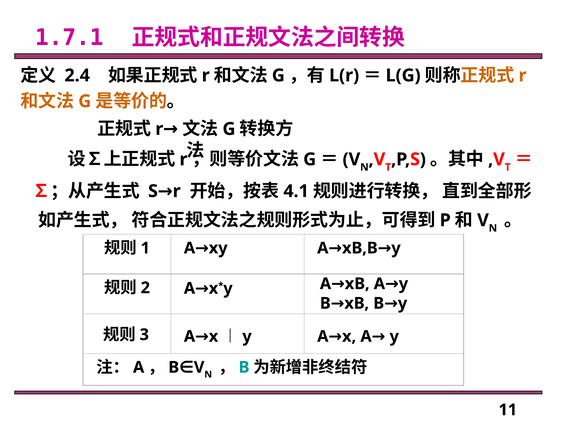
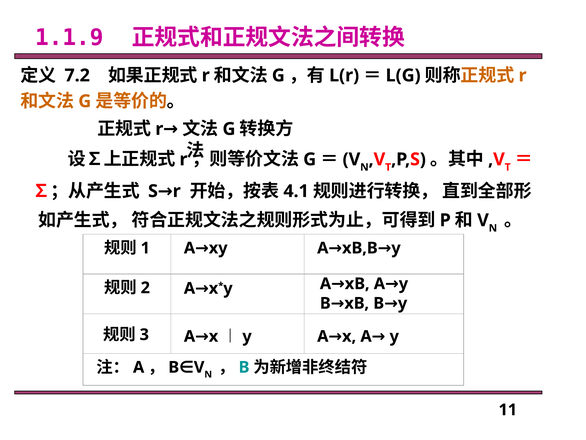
1.7.1: 1.7.1 -> 1.1.9 (69, 38)
2.4: 2.4 -> 7.2 (77, 75)
